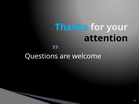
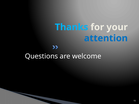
attention colour: black -> blue (106, 38)
